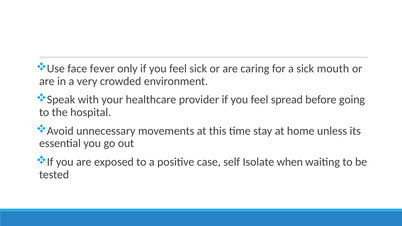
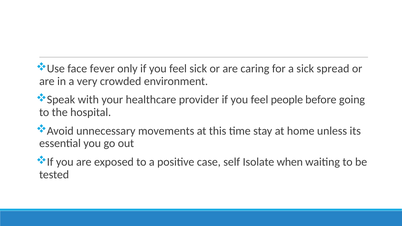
mouth: mouth -> spread (333, 69)
spread: spread -> people (287, 100)
